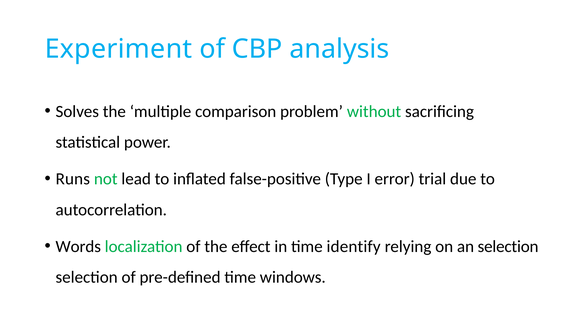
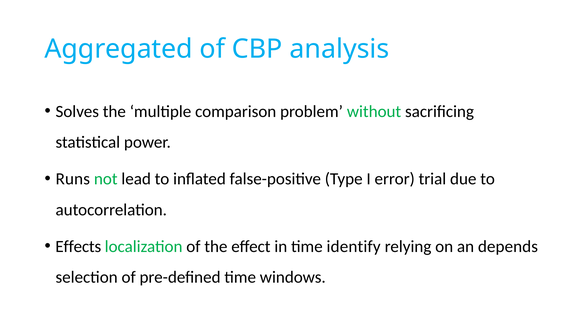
Experiment: Experiment -> Aggregated (119, 49)
Words: Words -> Effects (78, 247)
an selection: selection -> depends (508, 247)
